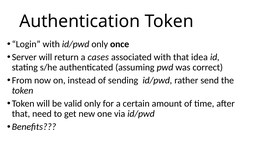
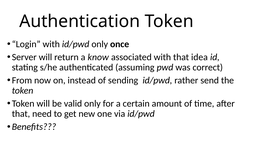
cases: cases -> know (98, 57)
